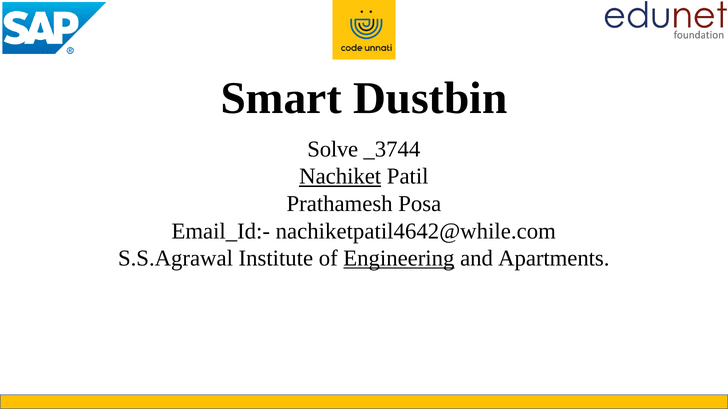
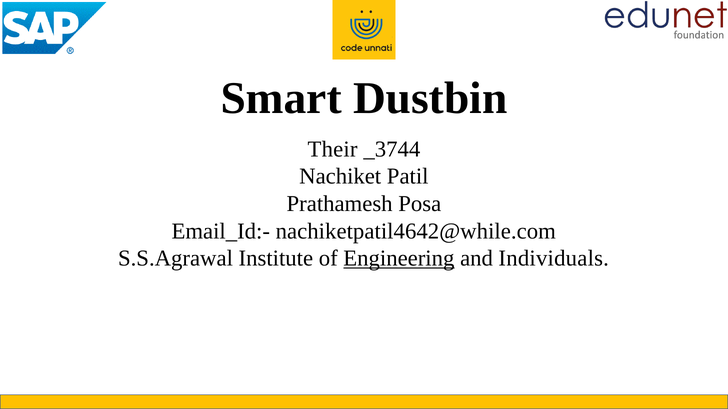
Solve: Solve -> Their (333, 149)
Nachiket underline: present -> none (340, 177)
Apartments: Apartments -> Individuals (554, 259)
